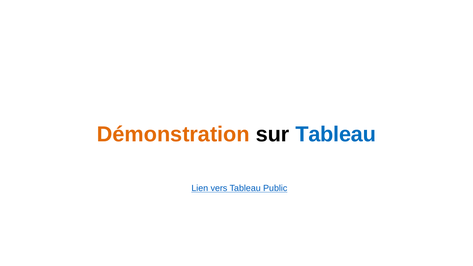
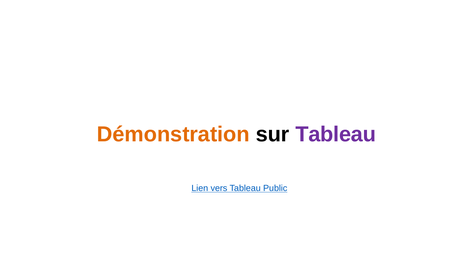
Tableau colour: blue -> purple (336, 134)
